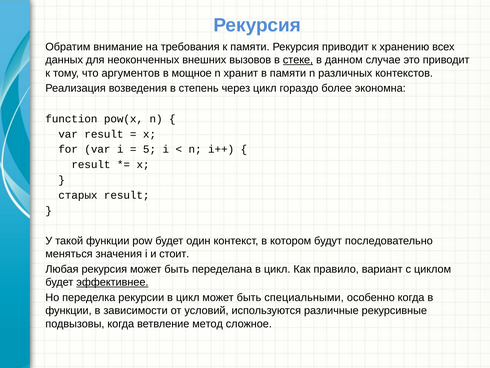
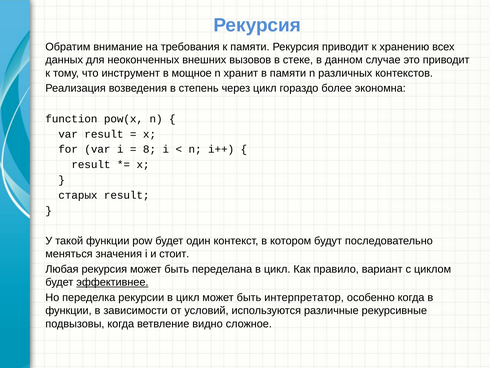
стеке underline: present -> none (298, 60)
аргументов: аргументов -> инструмент (131, 73)
5: 5 -> 8 (150, 149)
специальными: специальными -> интерпретатор (304, 297)
метод: метод -> видно (208, 323)
